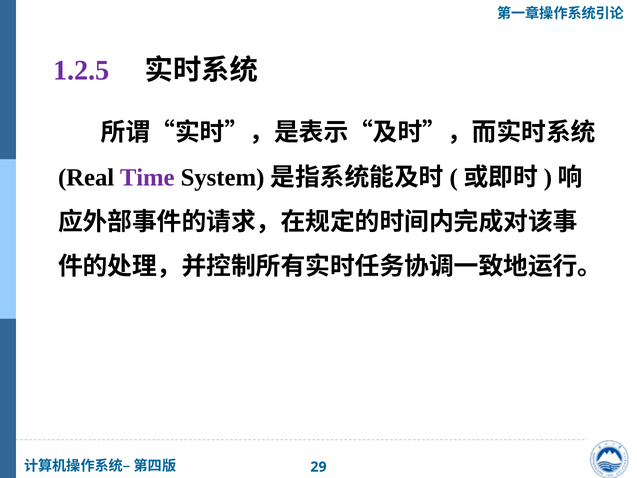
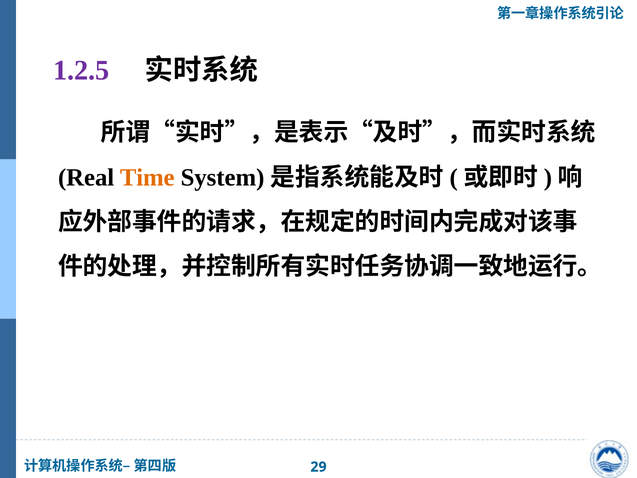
Time colour: purple -> orange (147, 177)
